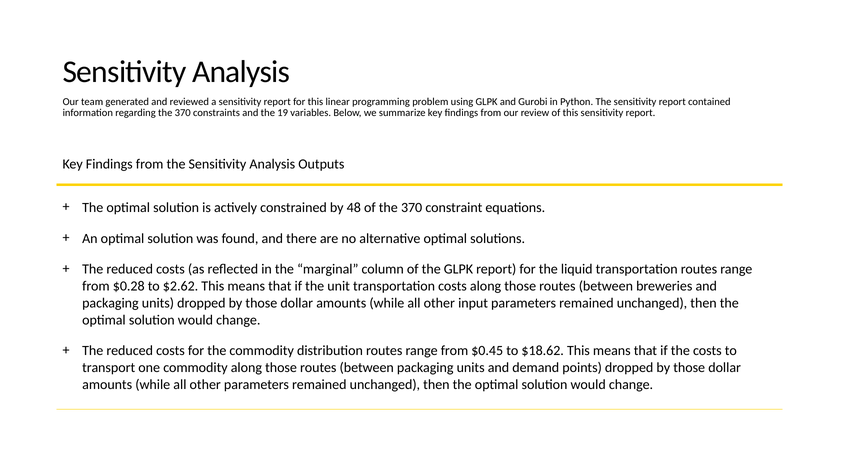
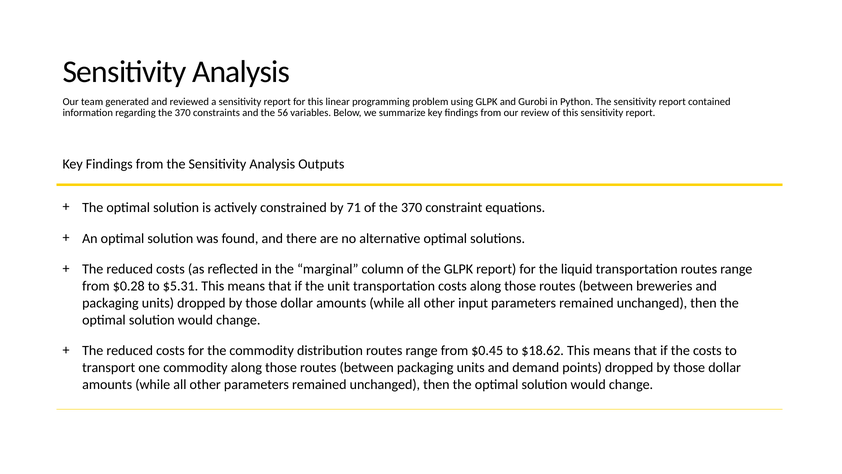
19: 19 -> 56 (283, 113)
48: 48 -> 71 (354, 207)
$2.62: $2.62 -> $5.31 (181, 286)
